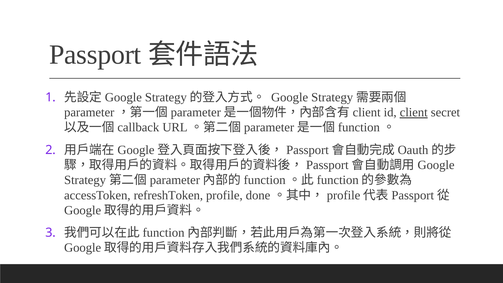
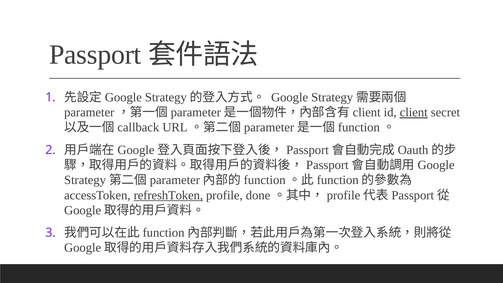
refreshToken underline: none -> present (168, 195)
